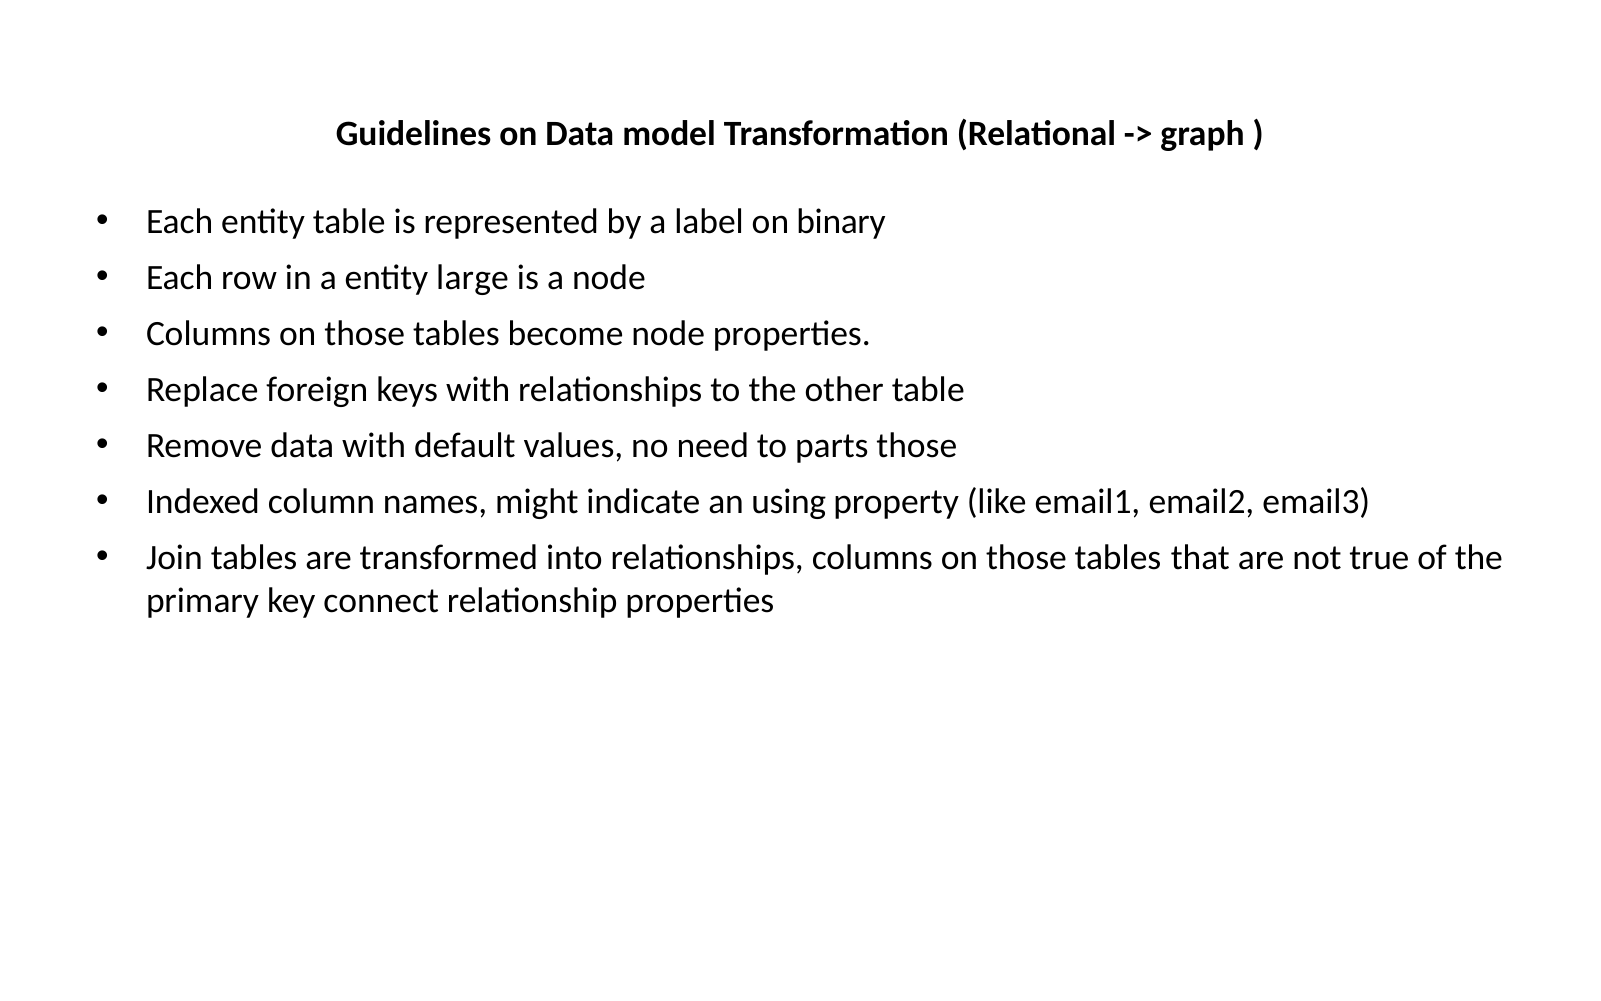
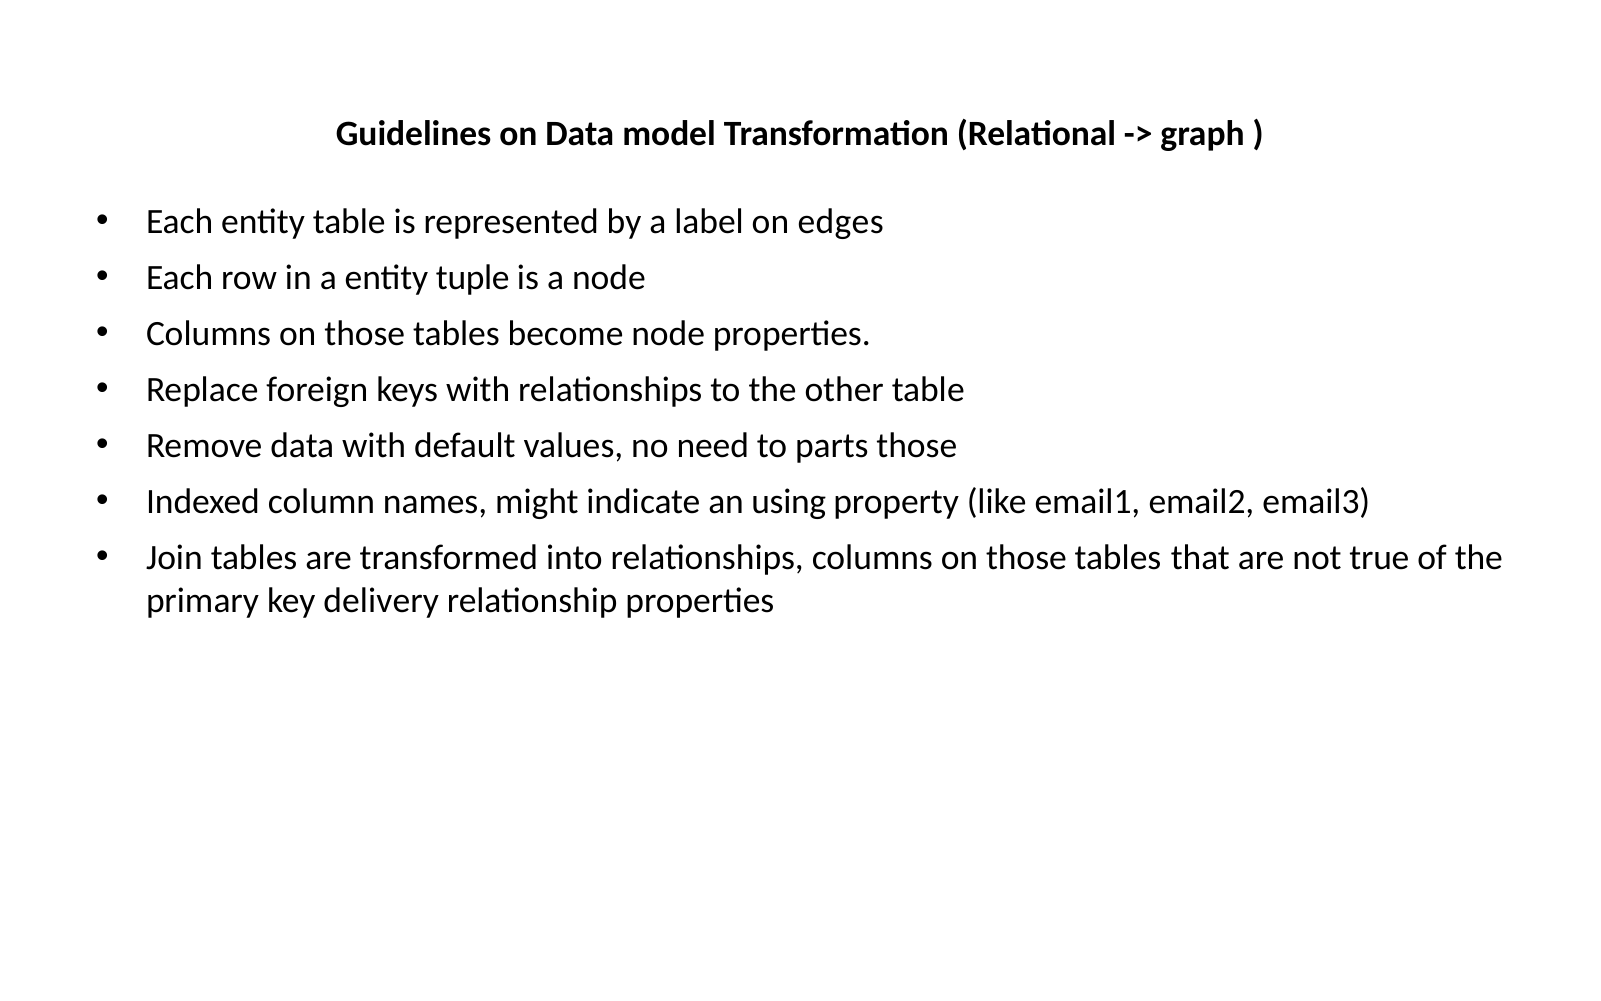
binary: binary -> edges (841, 222)
large: large -> tuple (473, 278)
connect: connect -> delivery (381, 600)
